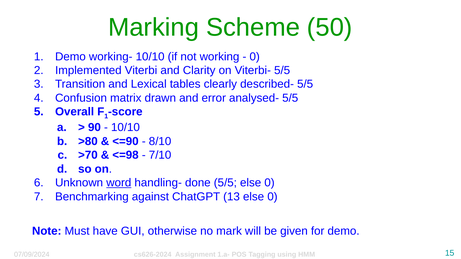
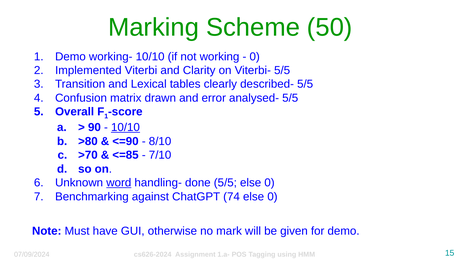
10/10 underline: none -> present (125, 128)
<=98: <=98 -> <=85 (126, 155)
13: 13 -> 74 (232, 197)
